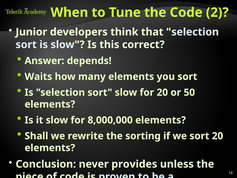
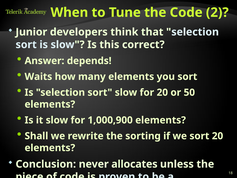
8,000,000: 8,000,000 -> 1,000,900 (110, 120)
provides: provides -> allocates (134, 164)
